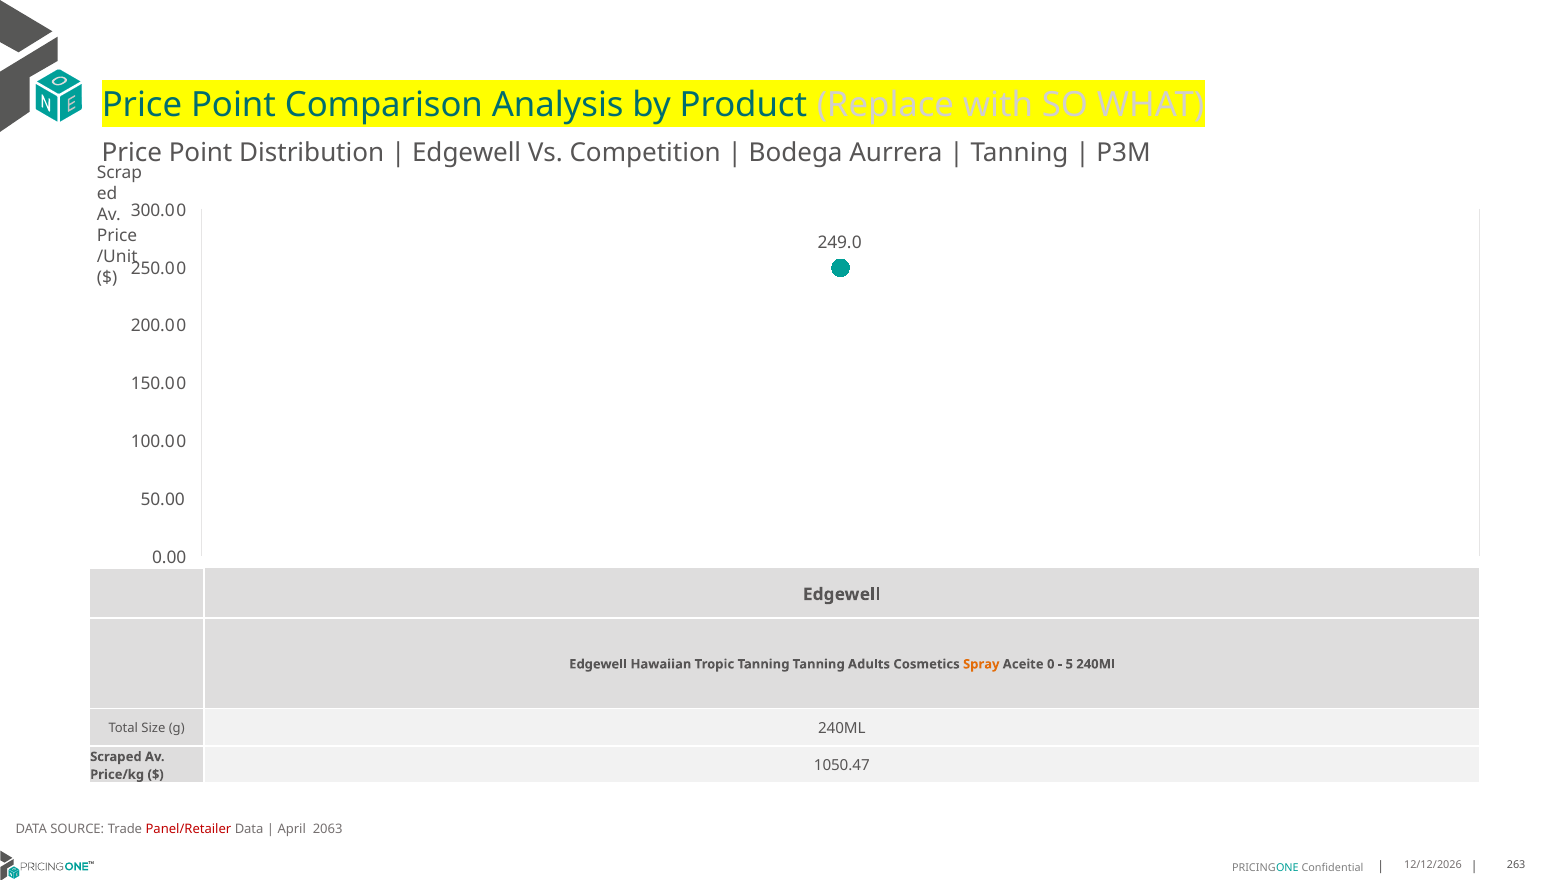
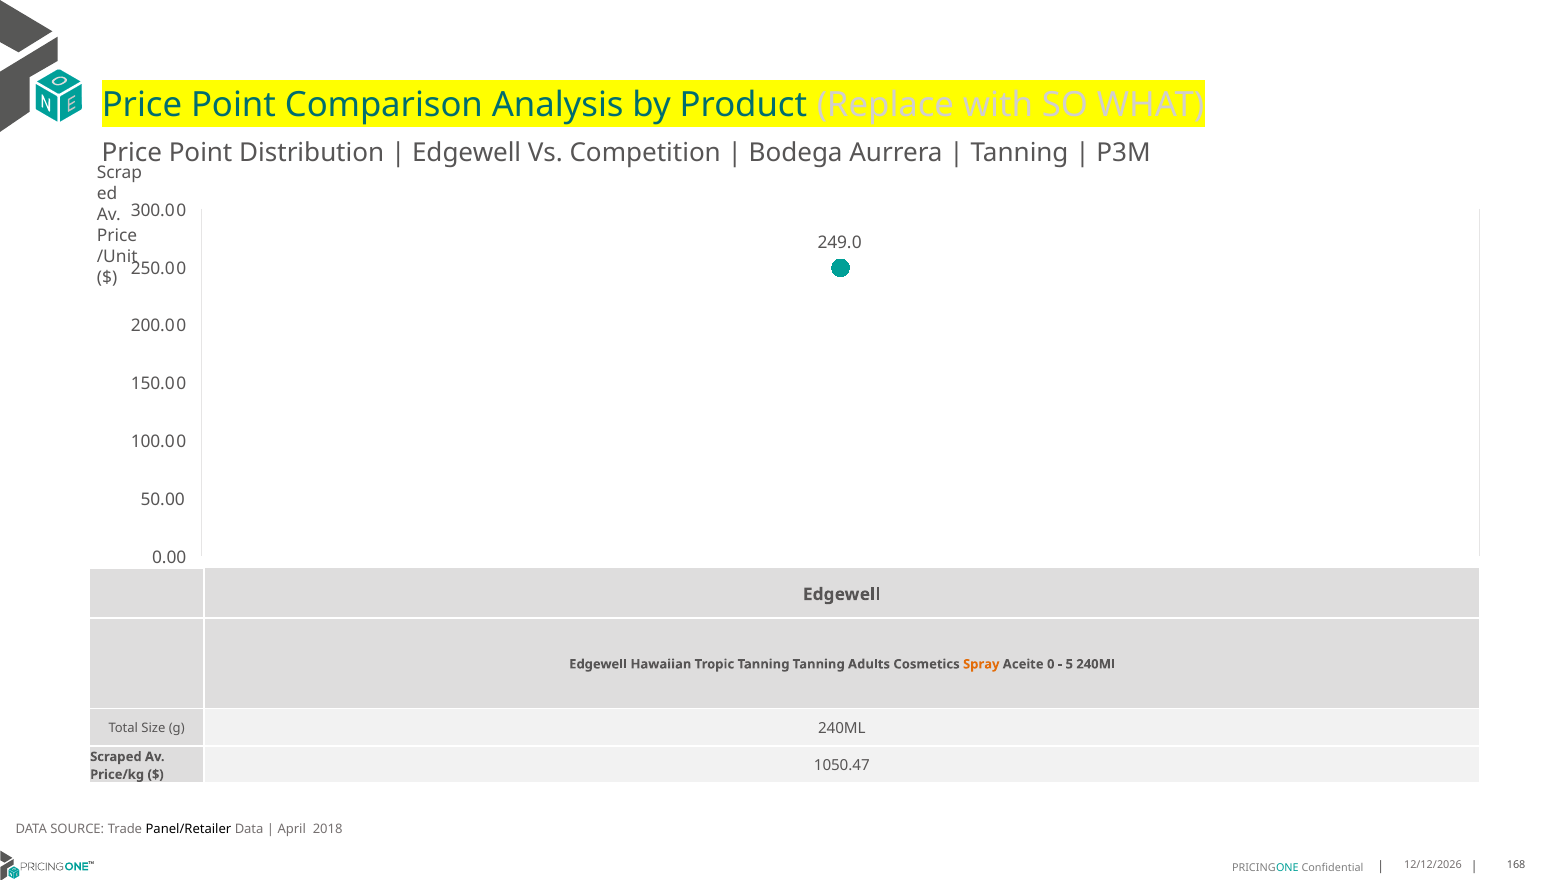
Panel/Retailer colour: red -> black (188, 829)
2063: 2063 -> 2018 (328, 829)
263: 263 -> 168 (1516, 865)
